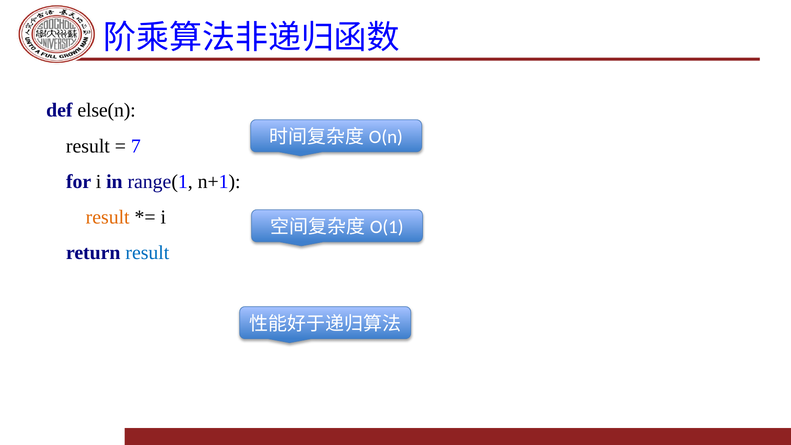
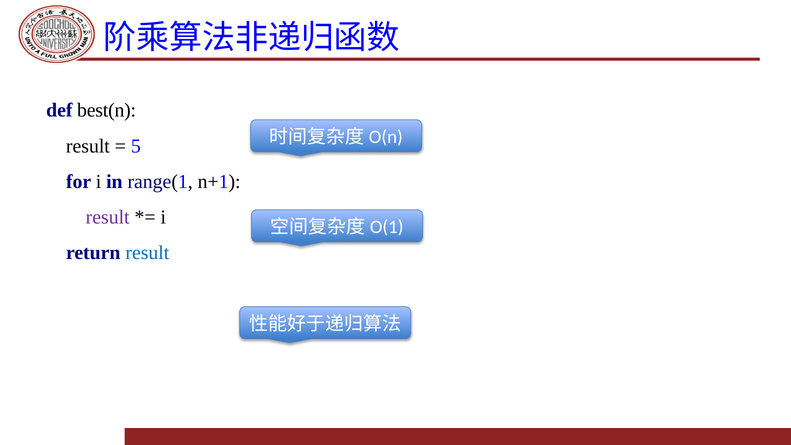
else(n: else(n -> best(n (107, 110)
7: 7 -> 5 (136, 146)
result colour: orange -> purple (108, 217)
